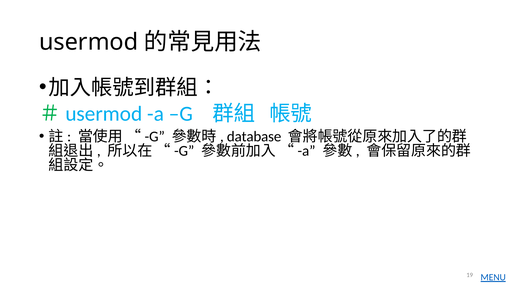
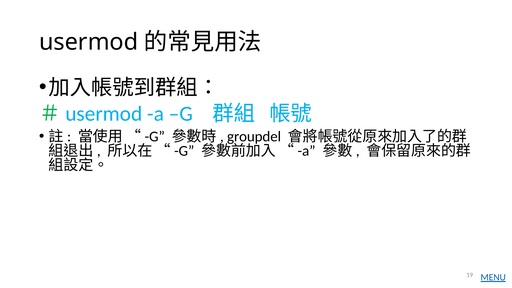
database: database -> groupdel (254, 137)
